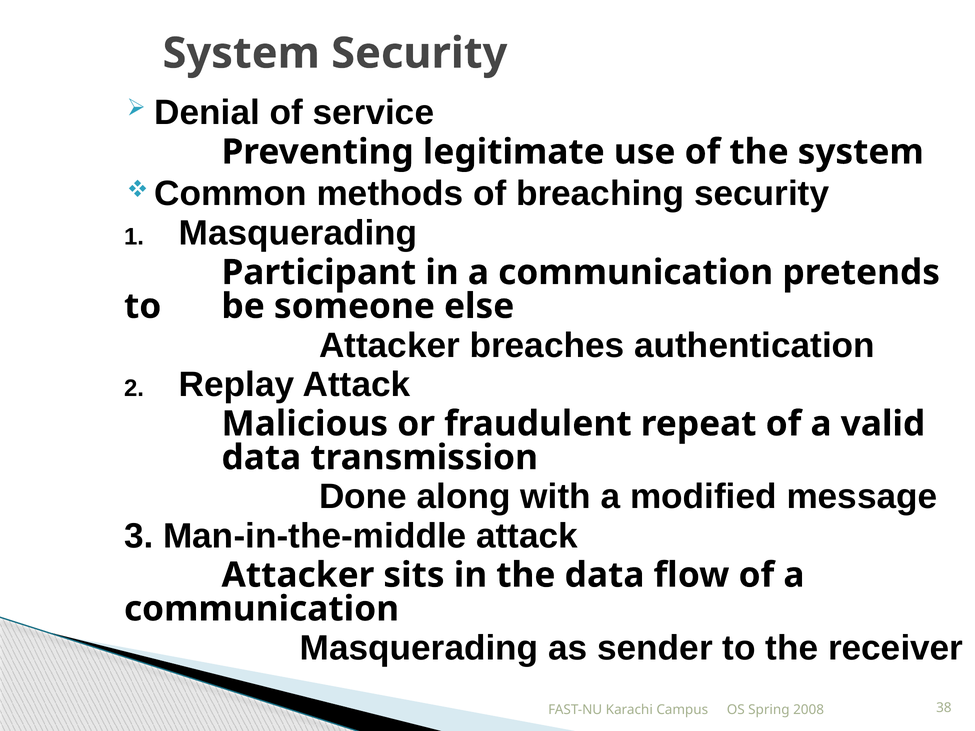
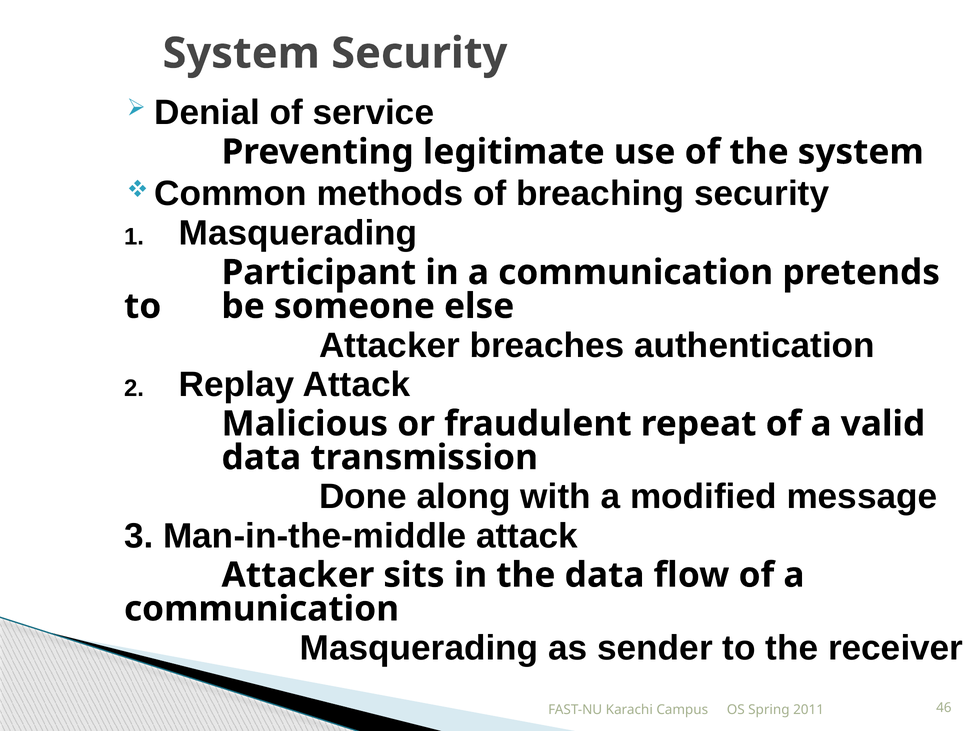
2008: 2008 -> 2011 (809, 710)
38: 38 -> 46 (944, 708)
